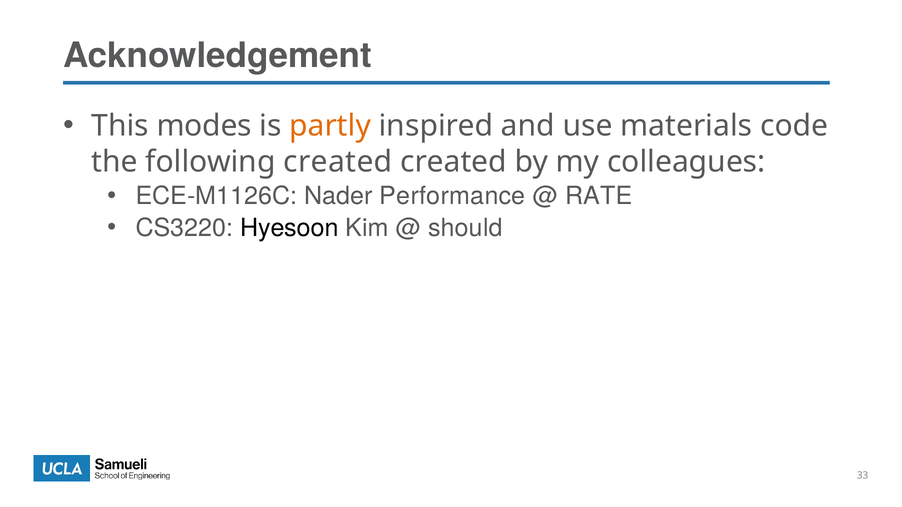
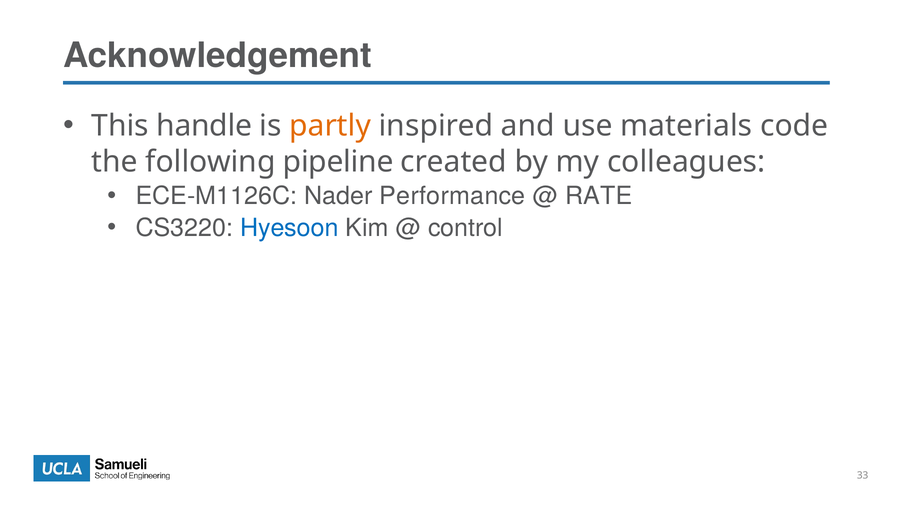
modes: modes -> handle (204, 126)
following created: created -> pipeline (338, 162)
Hyesoon colour: black -> blue (289, 228)
should: should -> control (465, 228)
